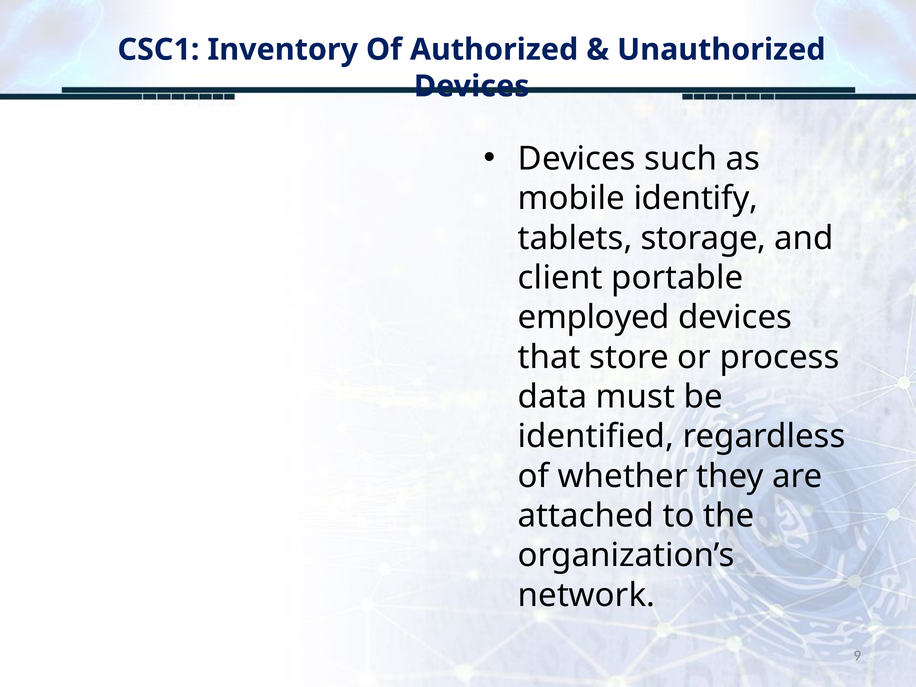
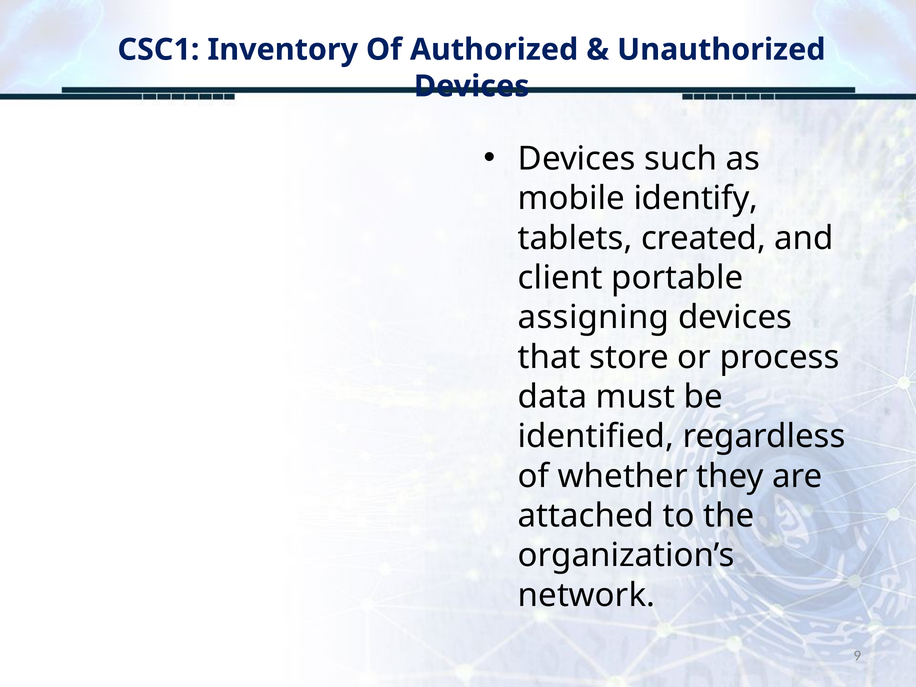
storage: storage -> created (704, 238)
employed: employed -> assigning (594, 318)
